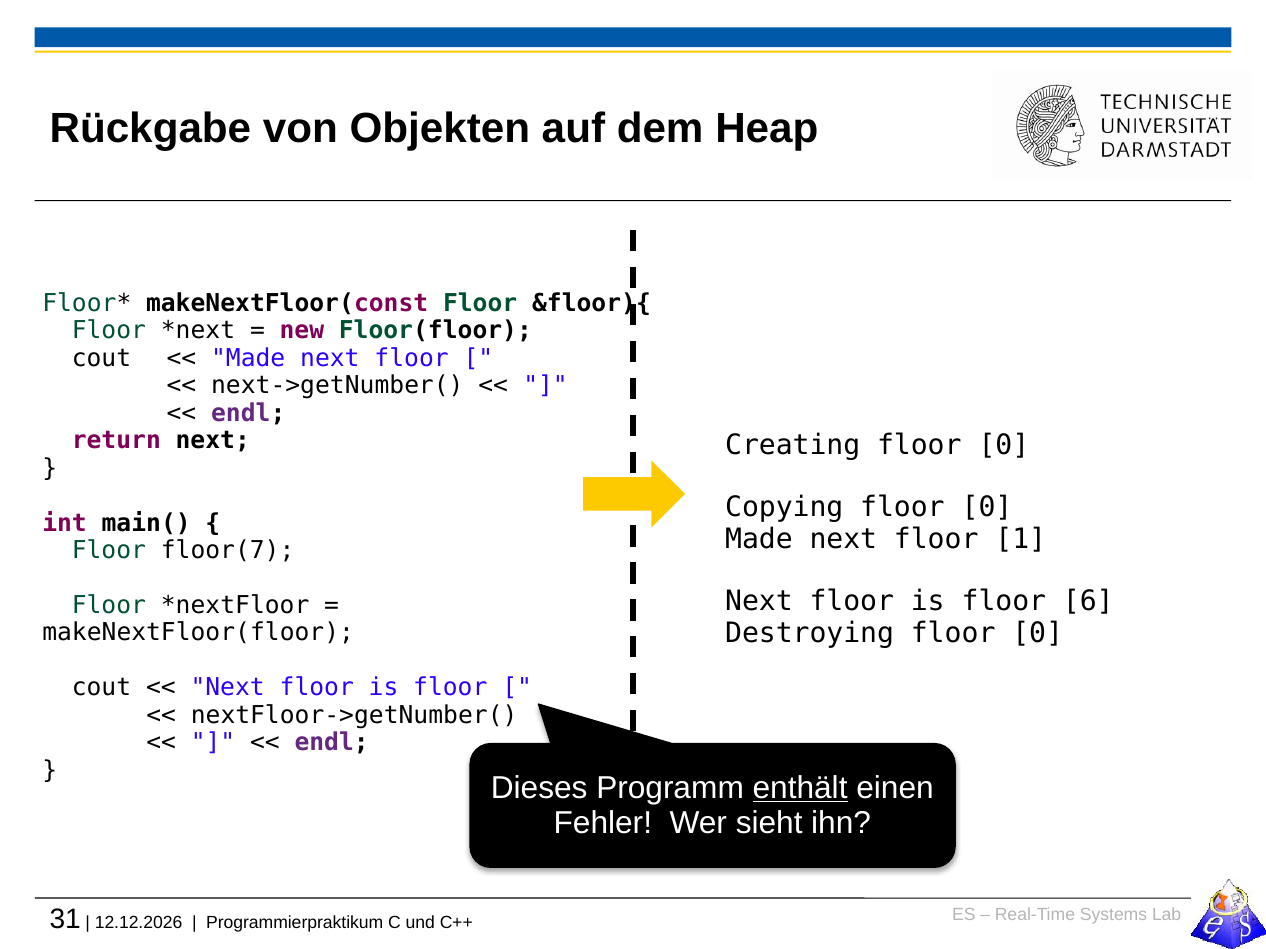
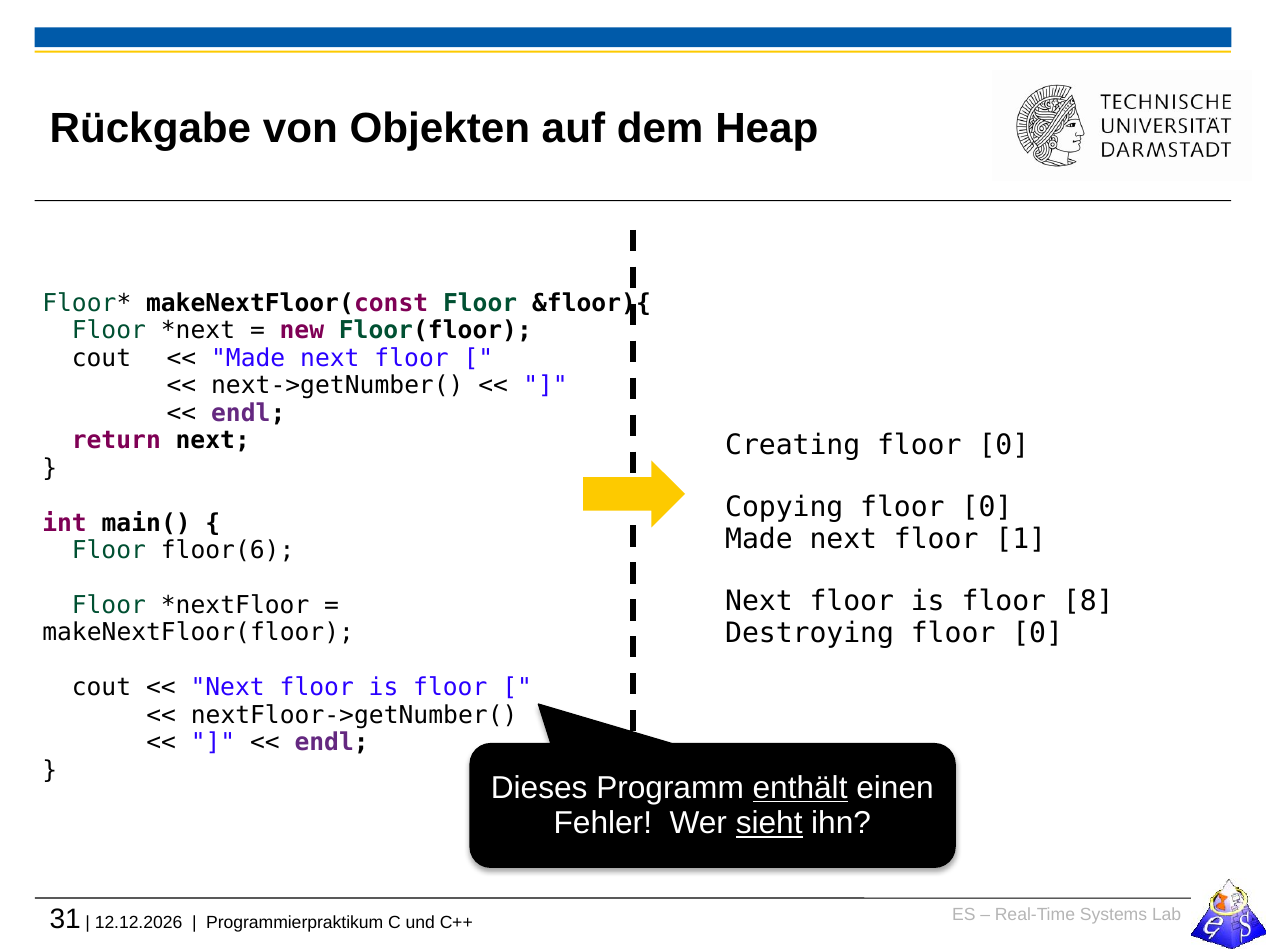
floor(7: floor(7 -> floor(6 (228, 551)
6: 6 -> 8 (1088, 602)
sieht underline: none -> present (769, 824)
